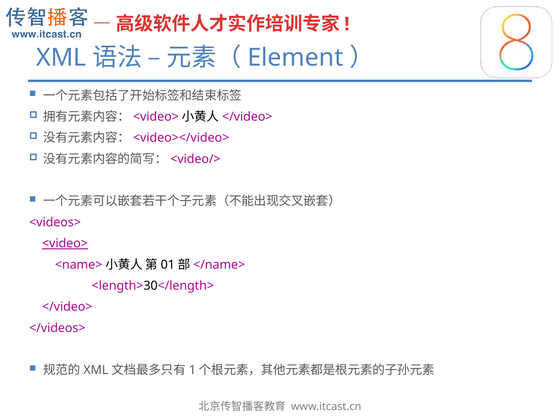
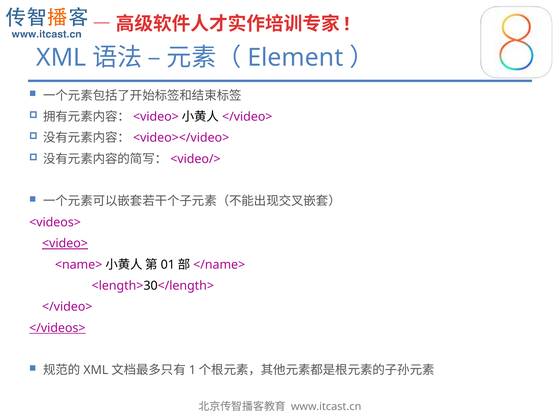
</videos> underline: none -> present (57, 328)
